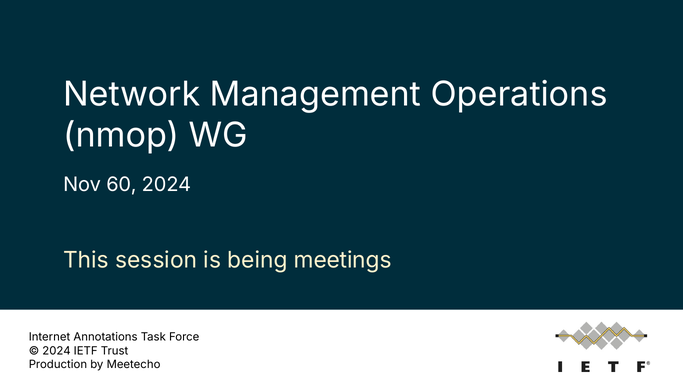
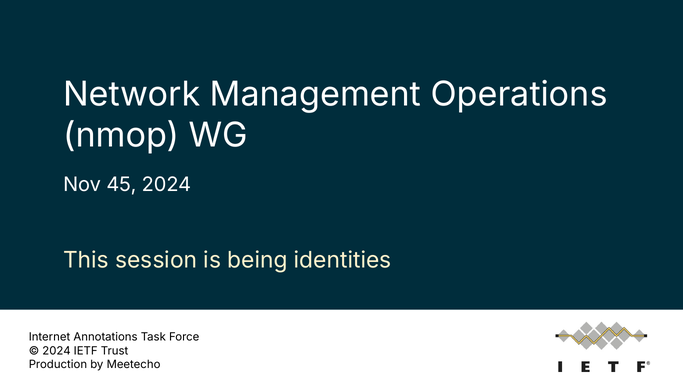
60: 60 -> 45 (121, 185)
meetings: meetings -> identities (343, 260)
